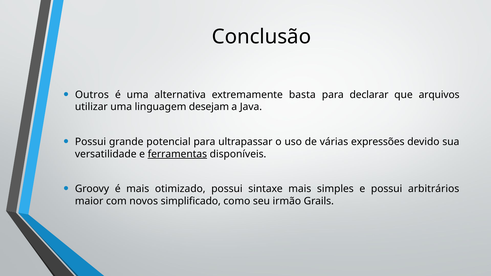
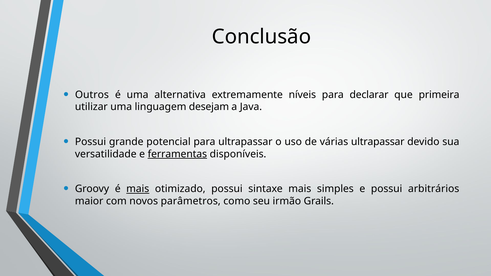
basta: basta -> níveis (302, 95)
arquivos: arquivos -> primeira (439, 95)
várias expressões: expressões -> ultrapassar (378, 142)
mais underline: none -> present (138, 189)
simplificado: simplificado -> parâmetros (191, 201)
